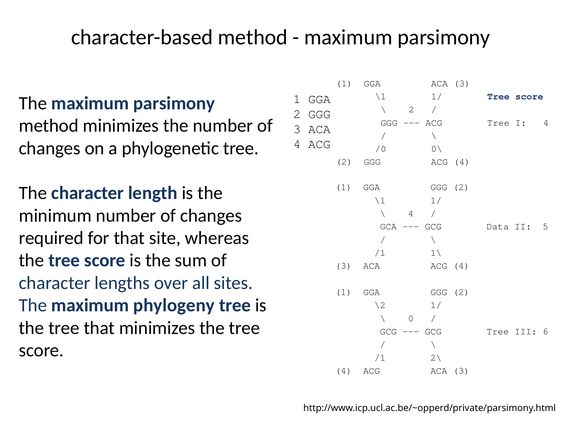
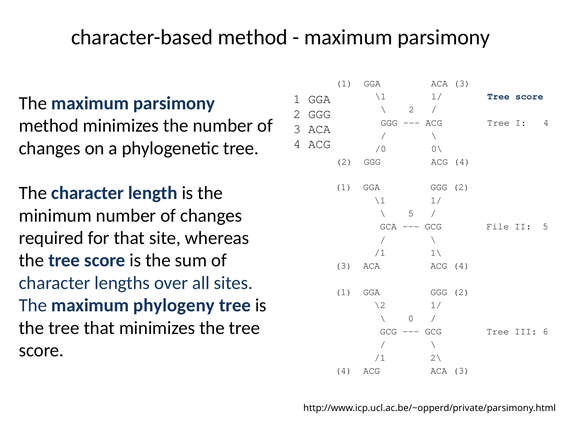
4: 4 -> 5 (411, 213)
Data: Data -> File (498, 226)
